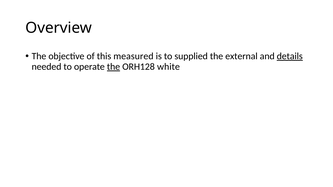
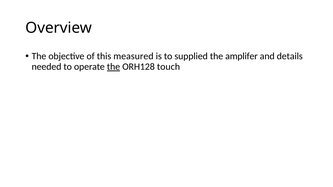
external: external -> amplifer (241, 56)
details underline: present -> none (290, 56)
white: white -> touch (168, 67)
